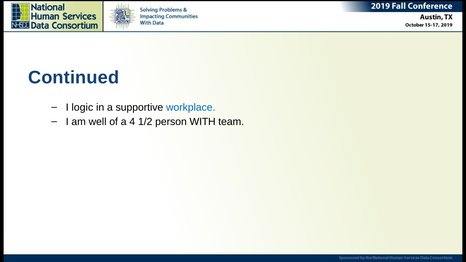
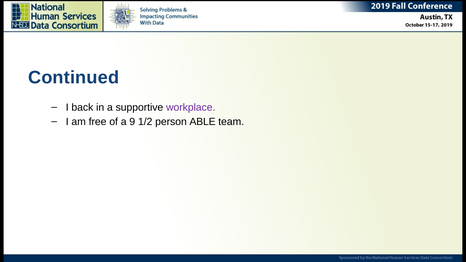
logic: logic -> back (82, 107)
workplace colour: blue -> purple (191, 107)
well: well -> free (98, 122)
4: 4 -> 9 (132, 122)
WITH: WITH -> ABLE (203, 122)
